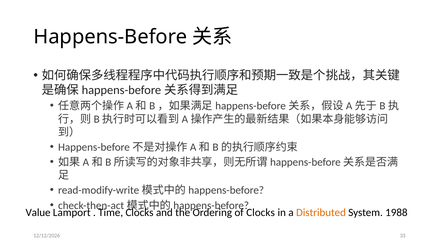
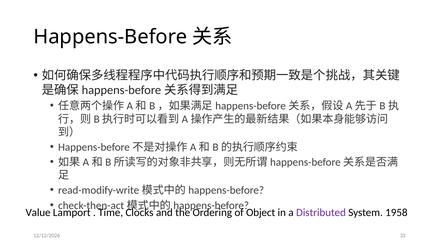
Clocks: Clocks -> Object (261, 212)
Distributed colour: orange -> purple (321, 212)
1988: 1988 -> 1958 (396, 212)
